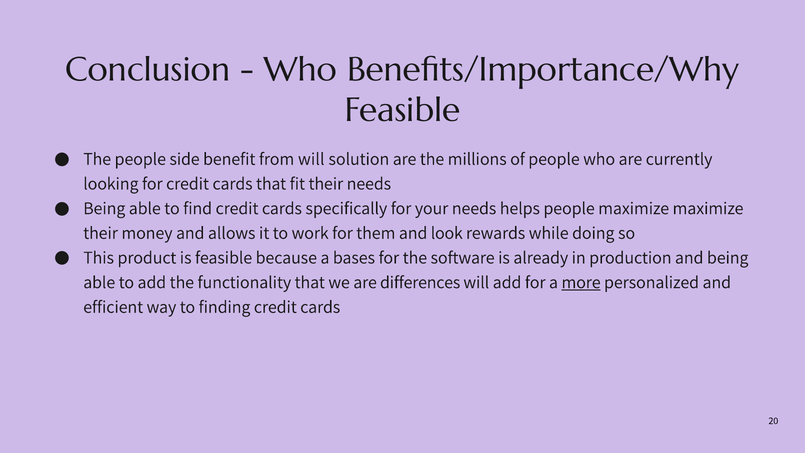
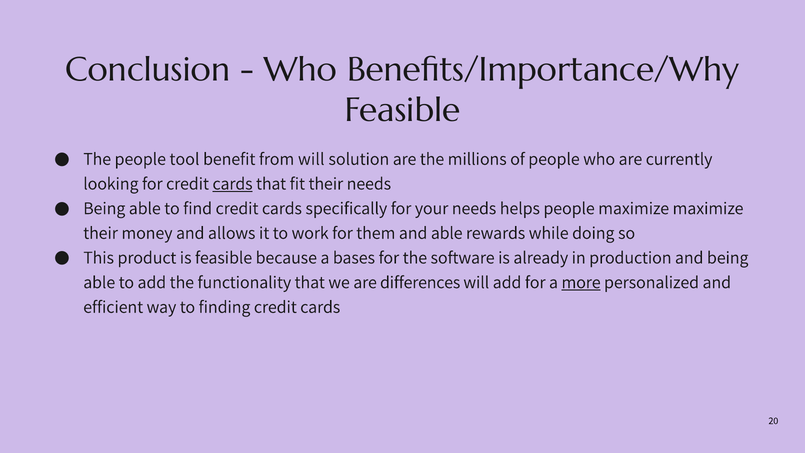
side: side -> tool (184, 159)
cards underline: none -> present (233, 184)
and look: look -> able (447, 233)
